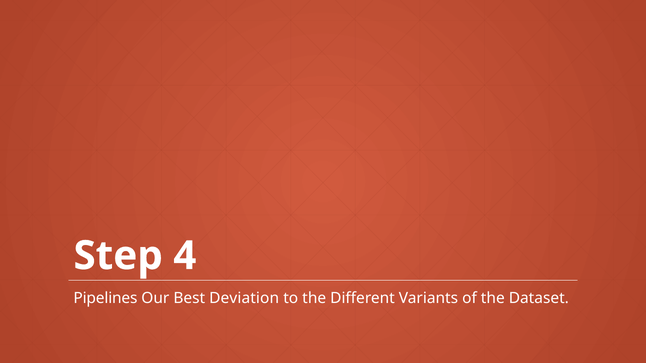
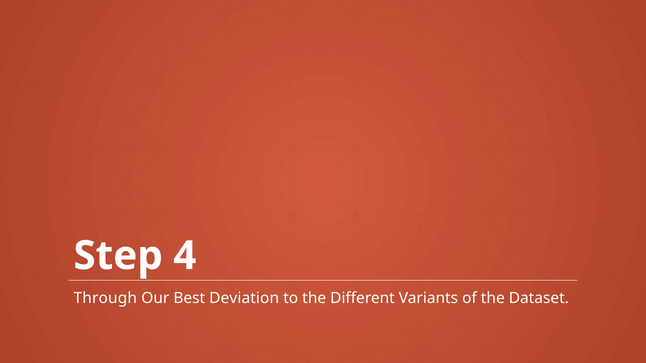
Pipelines: Pipelines -> Through (105, 298)
